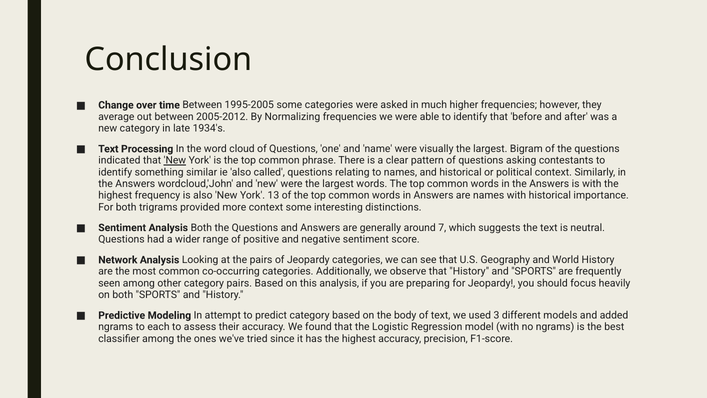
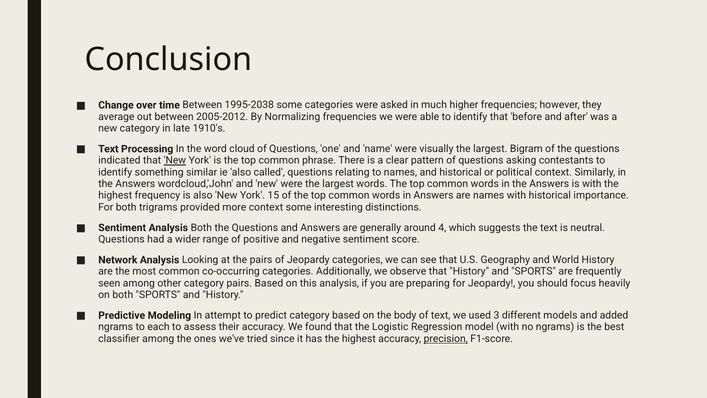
1995-2005: 1995-2005 -> 1995-2038 (249, 105)
1934's: 1934's -> 1910's (209, 128)
13: 13 -> 15 (273, 195)
7: 7 -> 4 (442, 228)
precision underline: none -> present (446, 338)
